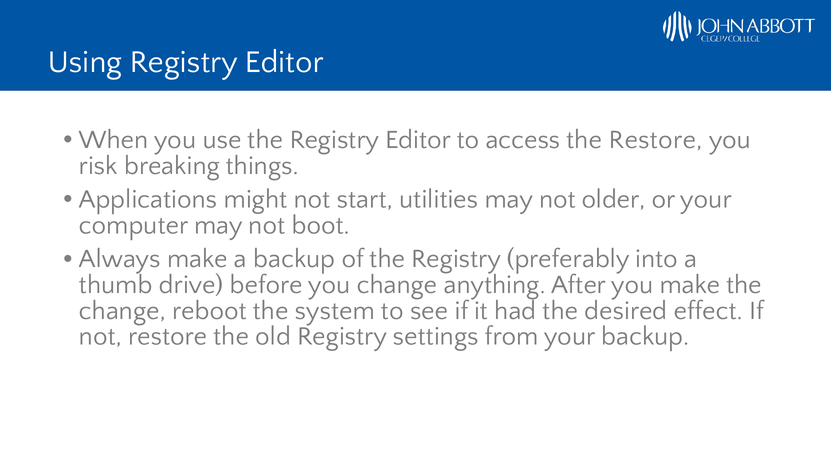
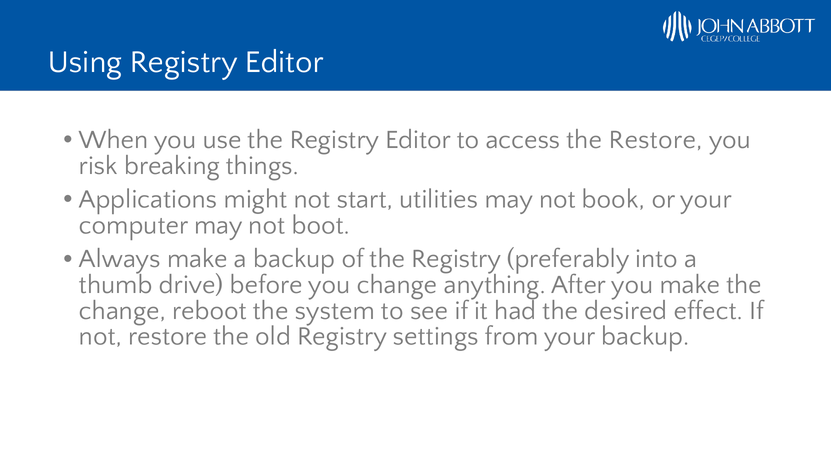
older: older -> book (613, 199)
